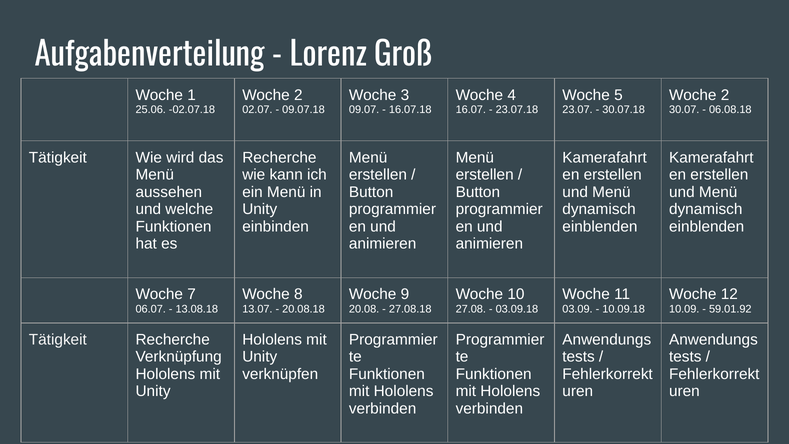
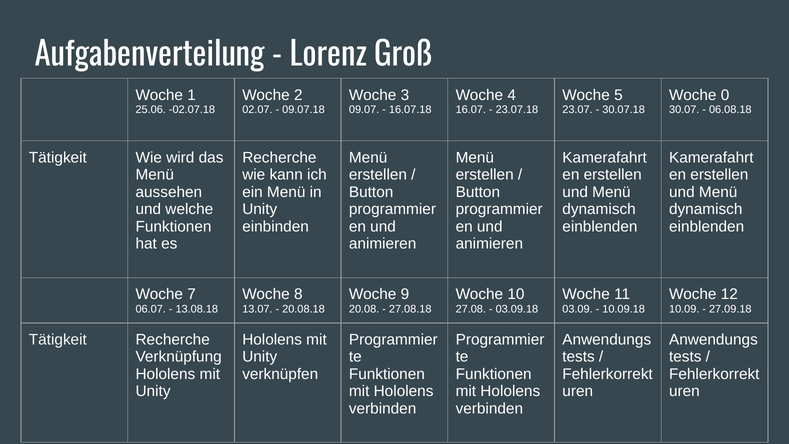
2: 2 -> 0 (725, 95)
59.01.92: 59.01.92 -> 27.09.18 (730, 309)
